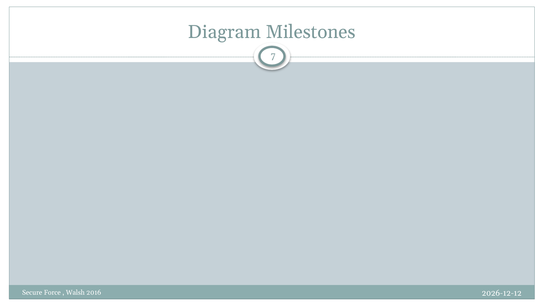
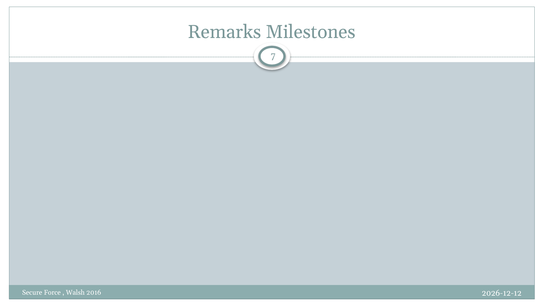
Diagram: Diagram -> Remarks (225, 32)
